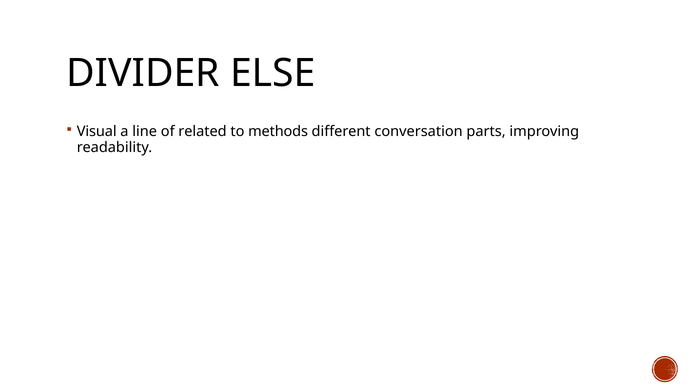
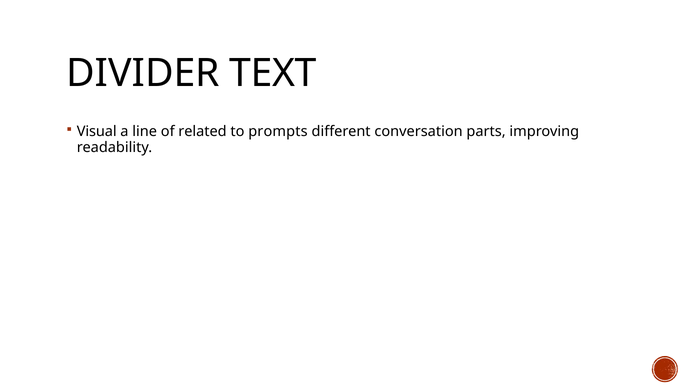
ELSE: ELSE -> TEXT (273, 73)
methods: methods -> prompts (278, 132)
